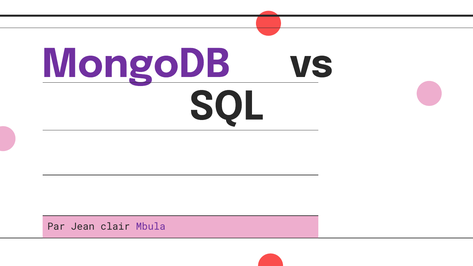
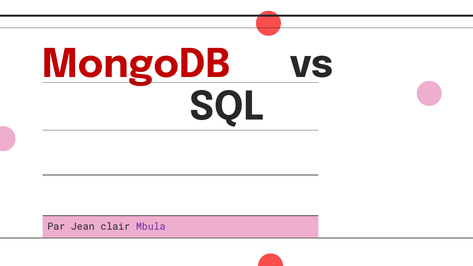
MongoDB colour: purple -> red (136, 64)
